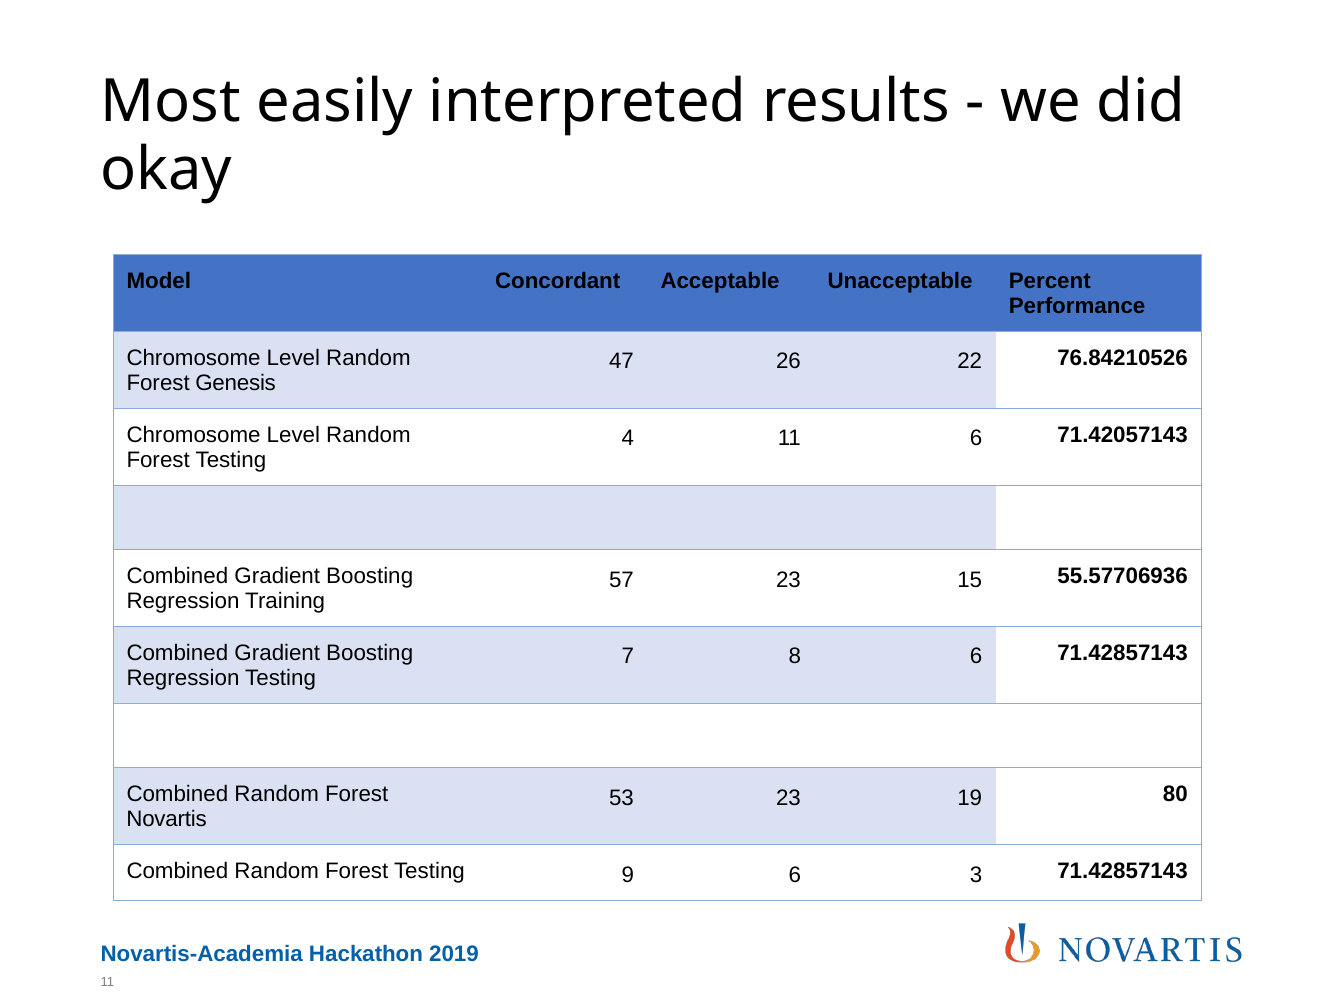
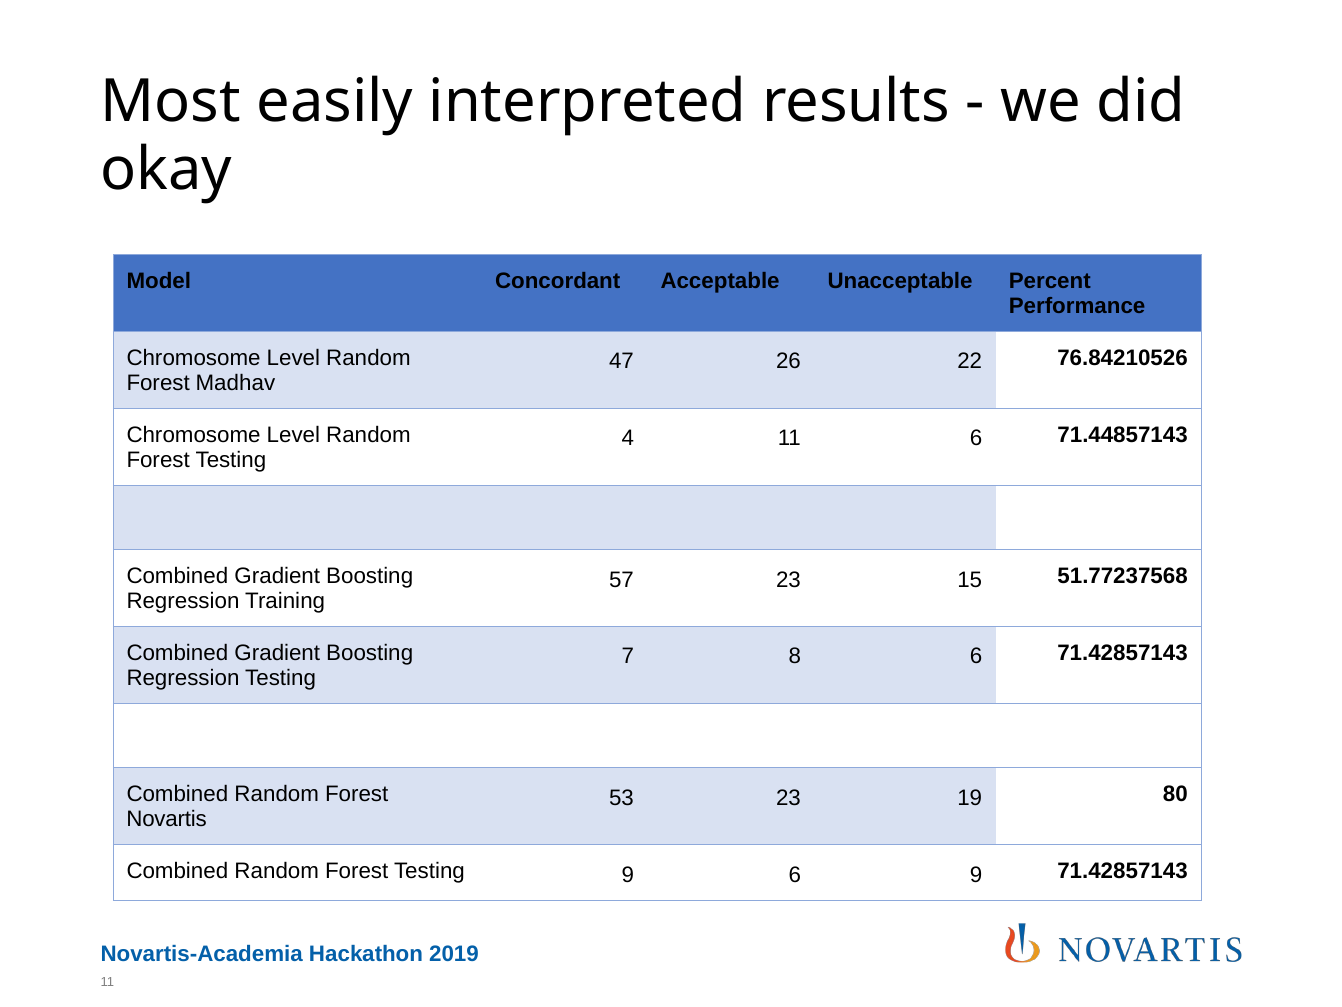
Genesis: Genesis -> Madhav (235, 383)
71.42057143: 71.42057143 -> 71.44857143 (1123, 434)
55.57706936: 55.57706936 -> 51.77237568 (1123, 576)
6 3: 3 -> 9 (976, 874)
